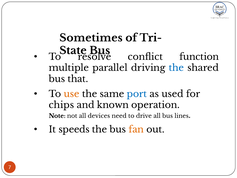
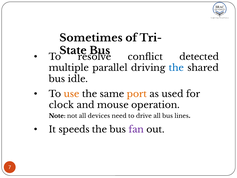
function: function -> detected (199, 57)
that: that -> idle (78, 79)
port colour: blue -> orange (137, 94)
chips: chips -> clock (61, 105)
known: known -> mouse (113, 105)
fan colour: orange -> purple (136, 129)
